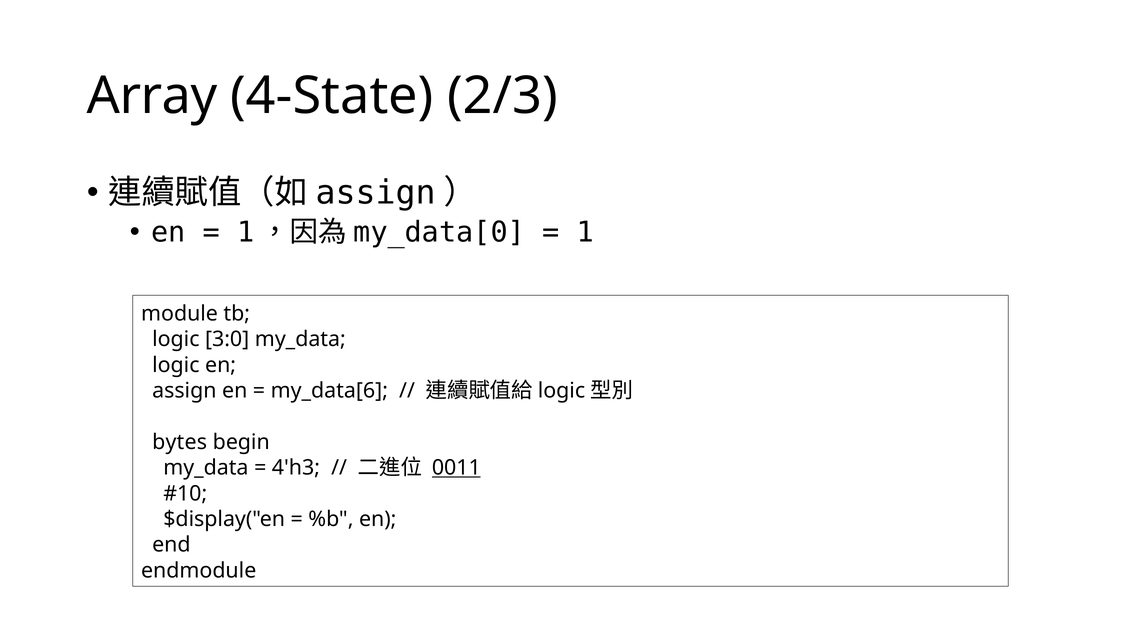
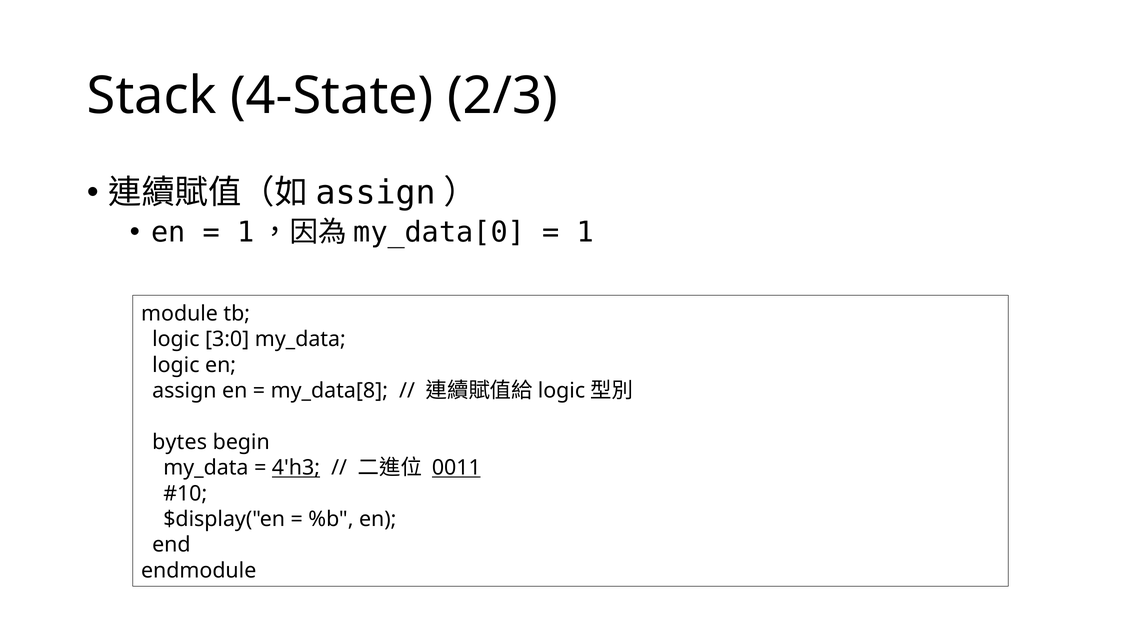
Array: Array -> Stack (152, 96)
my_data[6: my_data[6 -> my_data[8 (329, 391)
4'h3 underline: none -> present (296, 468)
